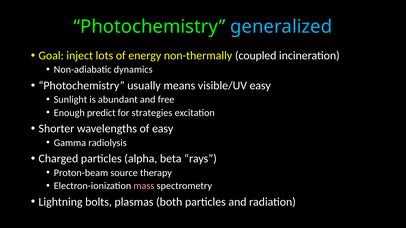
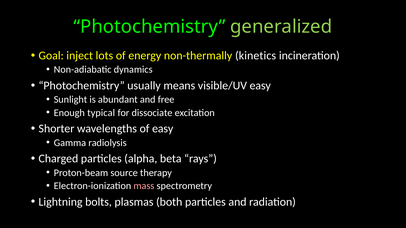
generalized colour: light blue -> light green (281, 27)
coupled: coupled -> kinetics (256, 56)
predict: predict -> typical (101, 113)
strategies: strategies -> dissociate (152, 113)
